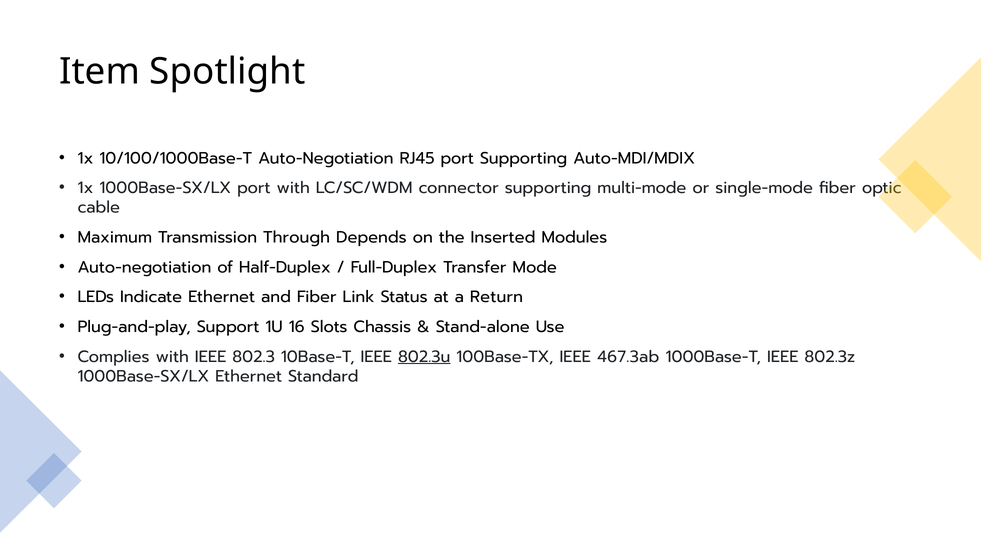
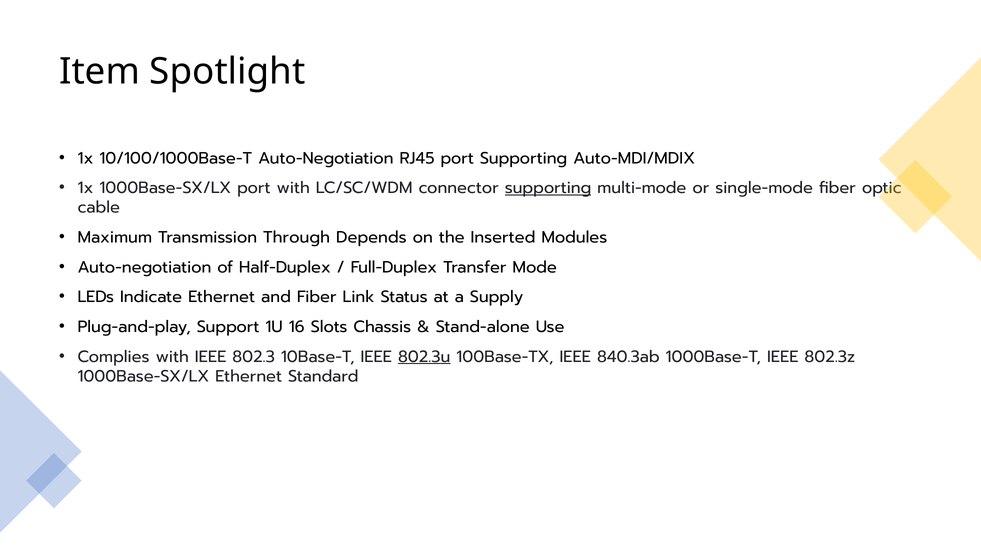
supporting underline: none -> present (548, 188)
Return: Return -> Supply (497, 297)
467.3ab: 467.3ab -> 840.3ab (628, 356)
